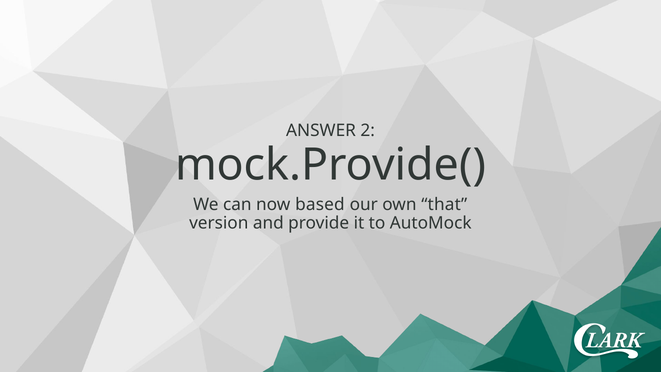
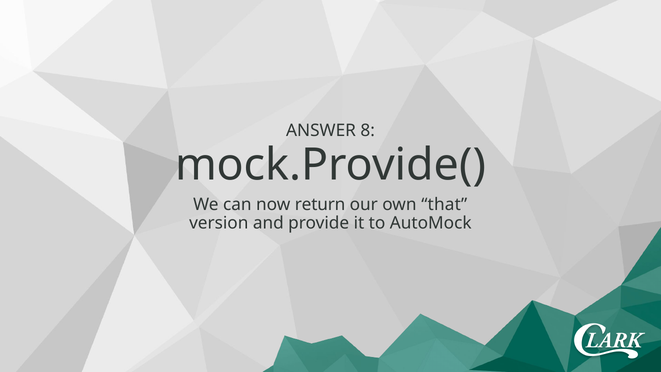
2: 2 -> 8 (368, 130)
based: based -> return (320, 204)
